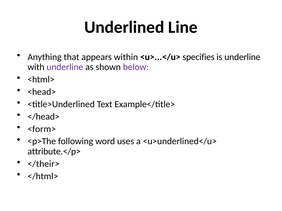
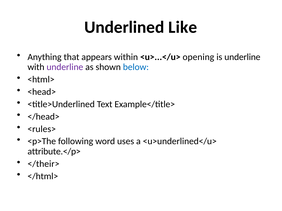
Line: Line -> Like (183, 27)
specifies: specifies -> opening (198, 57)
below colour: purple -> blue (136, 67)
<form>: <form> -> <rules> (42, 129)
